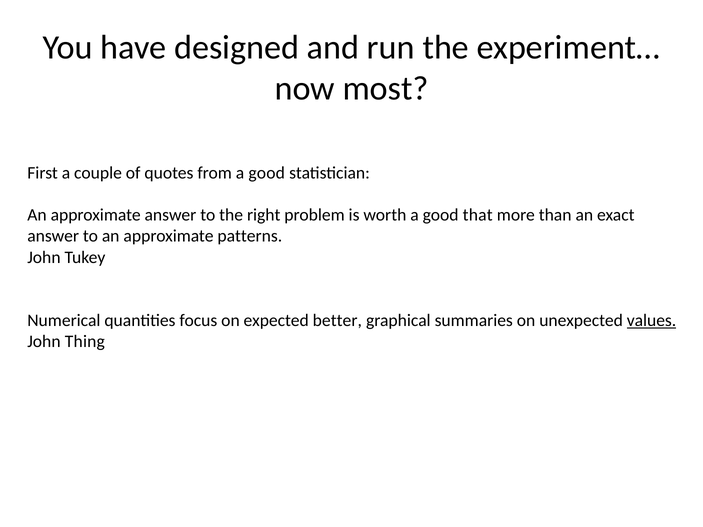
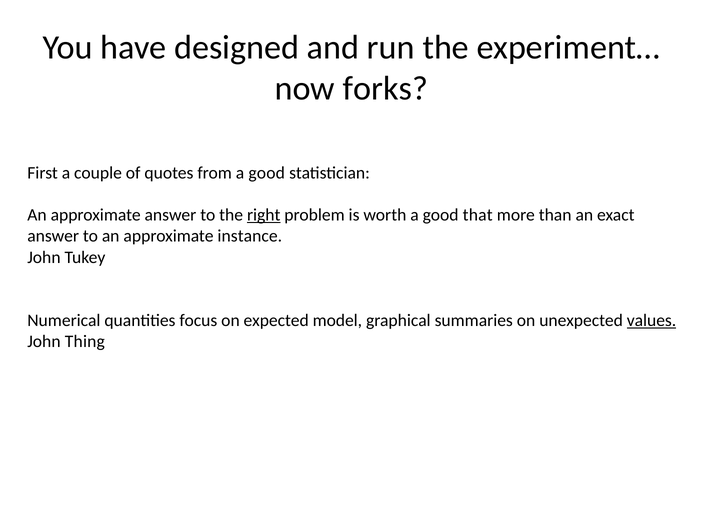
most: most -> forks (385, 89)
right underline: none -> present (264, 215)
patterns: patterns -> instance (250, 236)
better: better -> model (337, 321)
